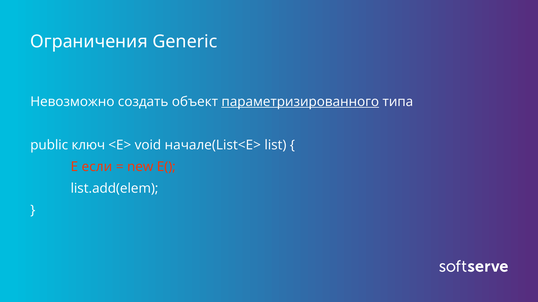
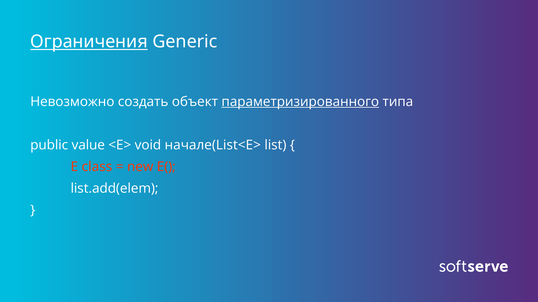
Ограничения underline: none -> present (89, 42)
ключ: ключ -> value (88, 145)
если: если -> class (97, 167)
